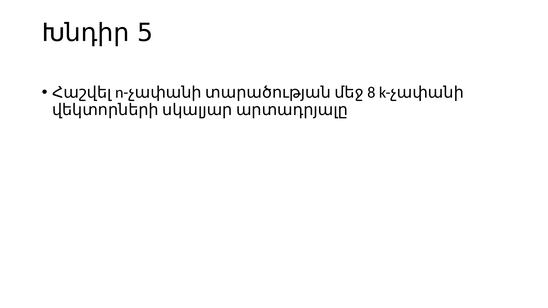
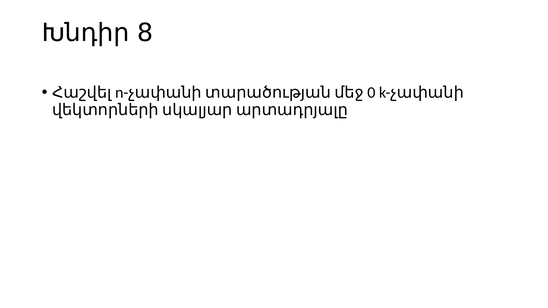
5: 5 -> 8 (145, 33)
8: 8 -> 0 (371, 93)
